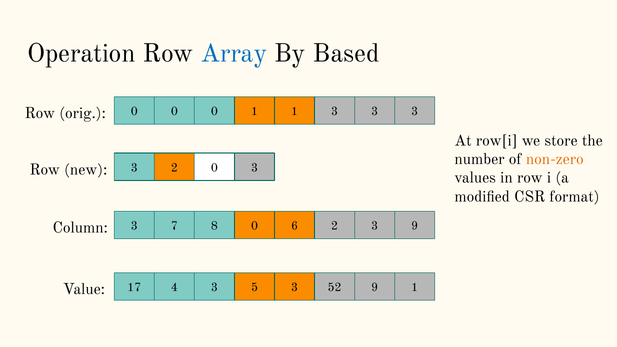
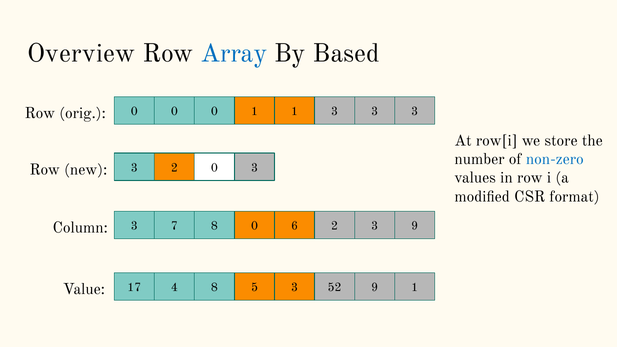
Operation: Operation -> Overview (81, 53)
non-zero colour: orange -> blue (555, 159)
4 3: 3 -> 8 (214, 288)
